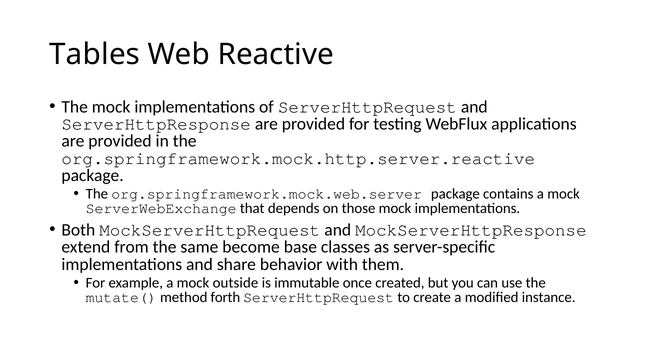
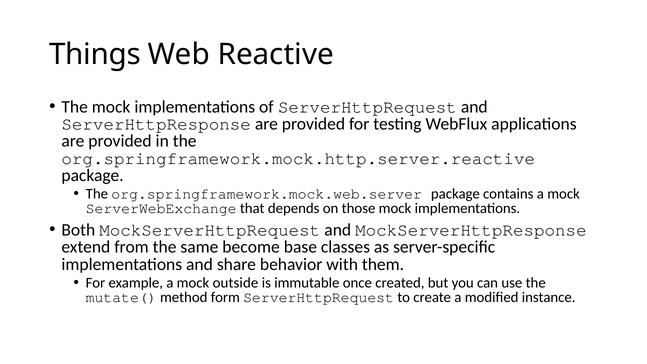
Tables: Tables -> Things (95, 54)
forth: forth -> form (225, 297)
